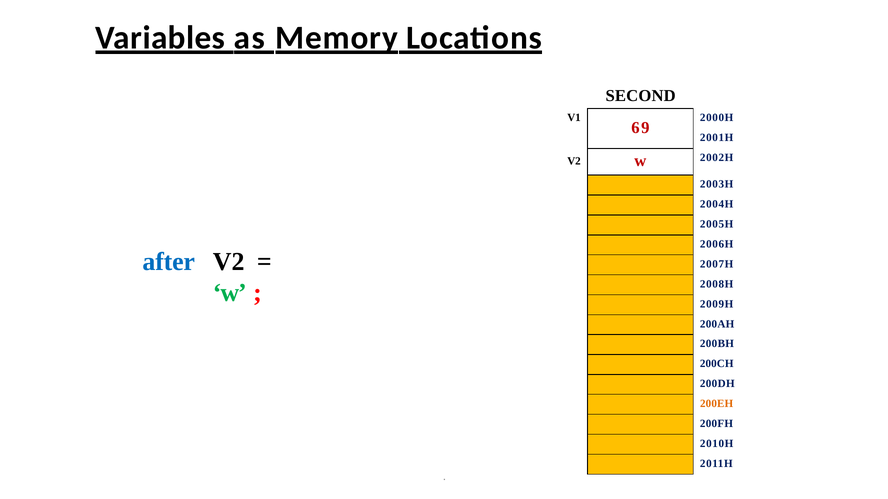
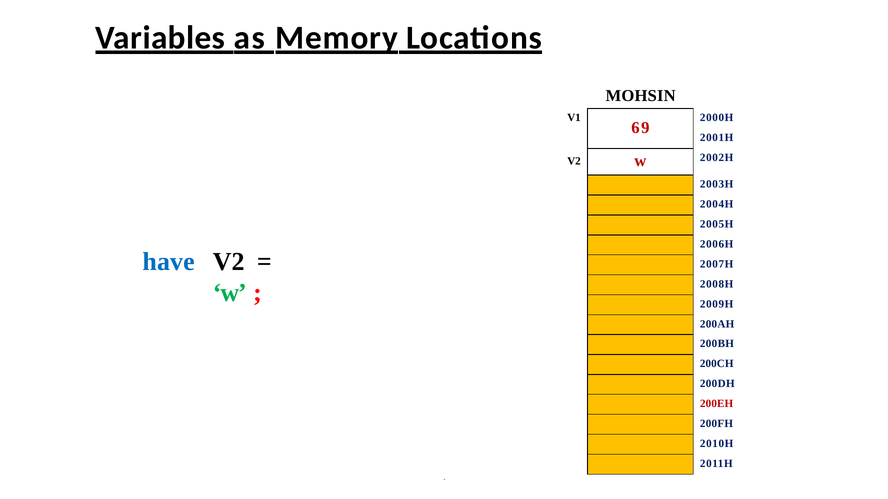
SECOND: SECOND -> MOHSIN (641, 96)
after: after -> have (169, 262)
200EH colour: orange -> red (717, 404)
